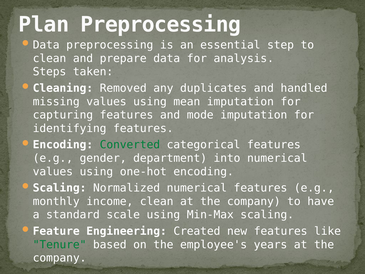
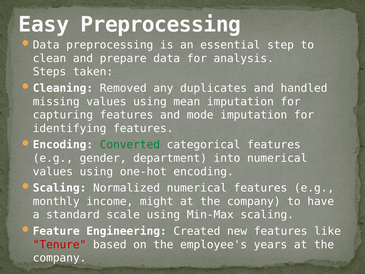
Plan: Plan -> Easy (44, 25)
income clean: clean -> might (157, 201)
Tenure colour: green -> red (60, 244)
